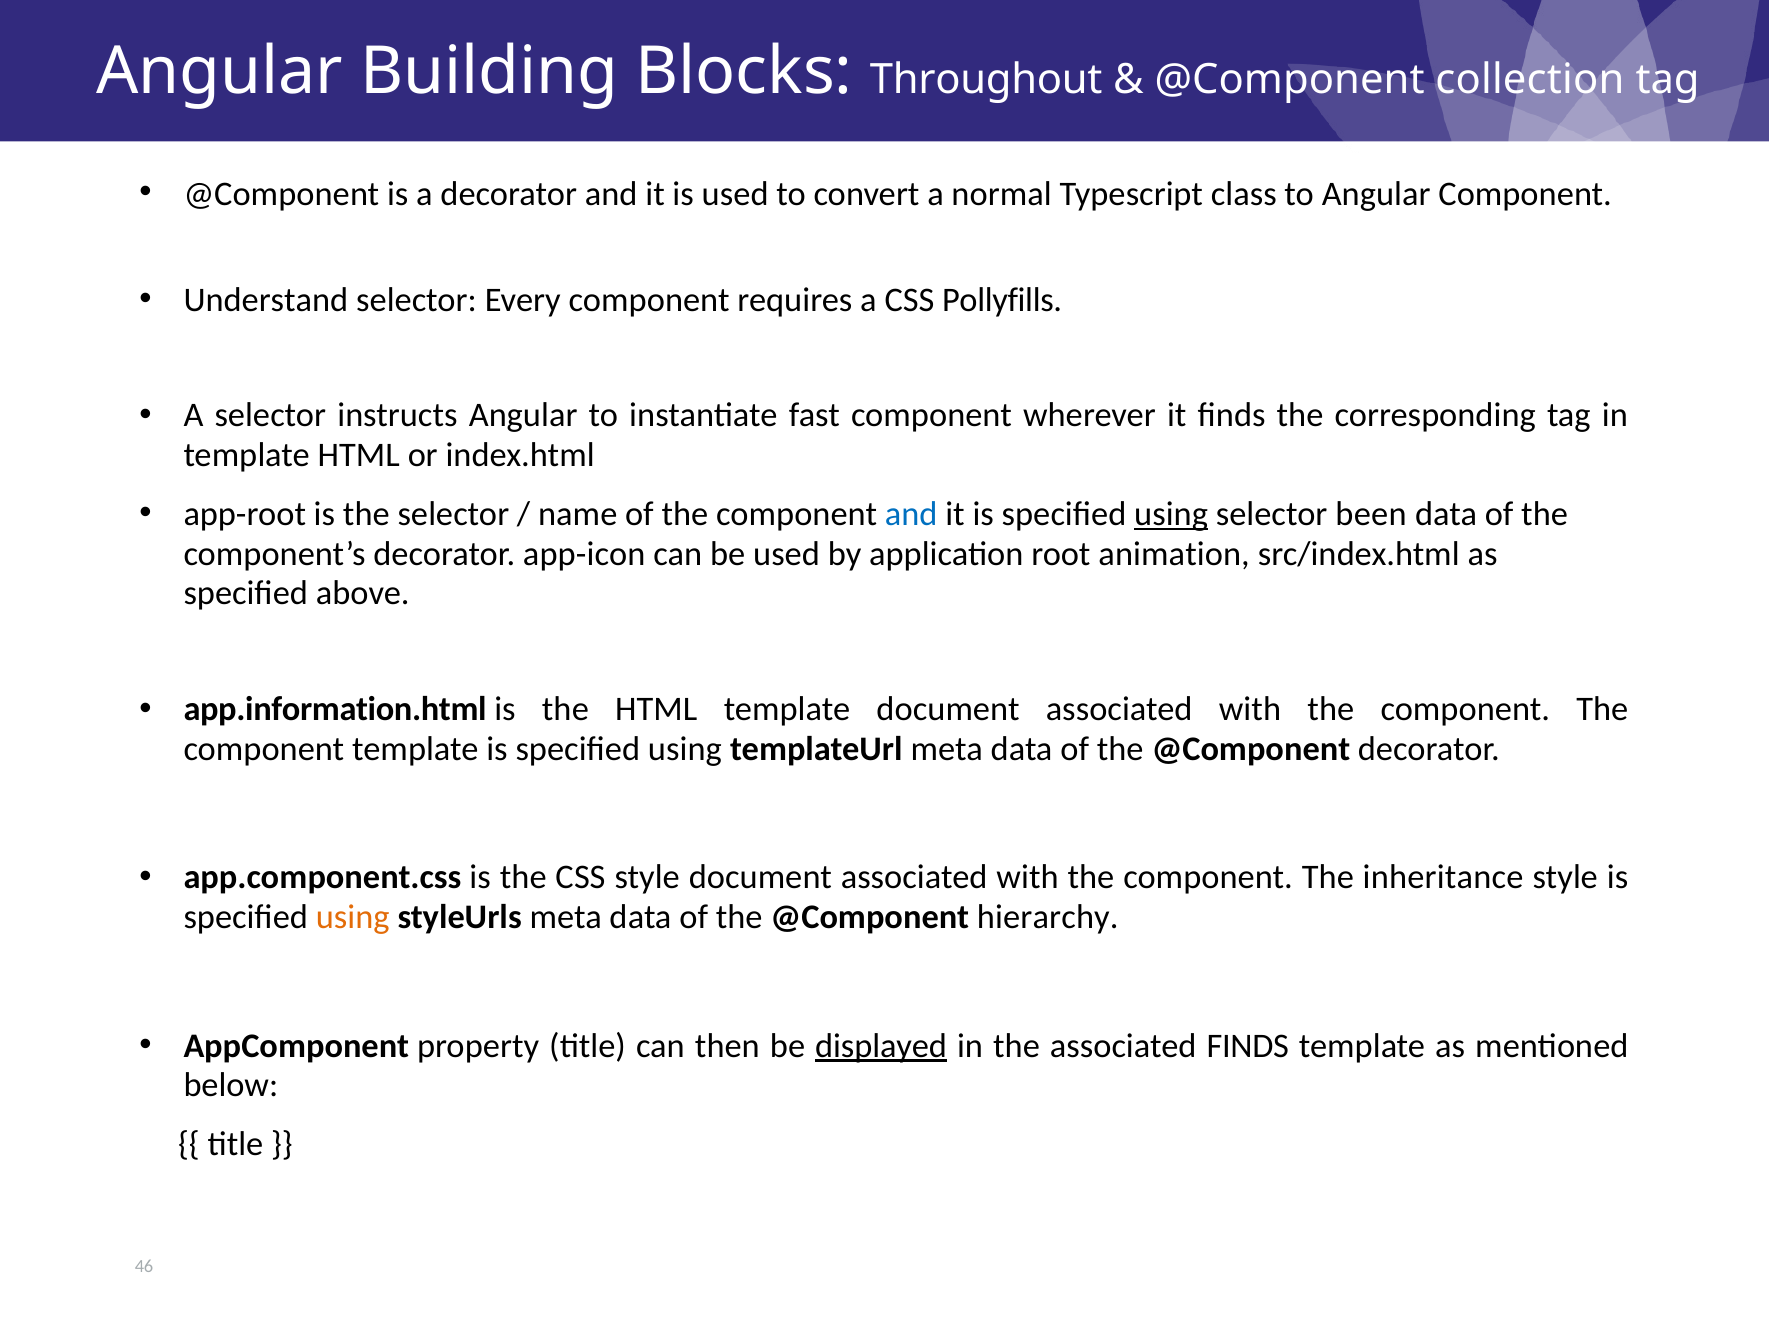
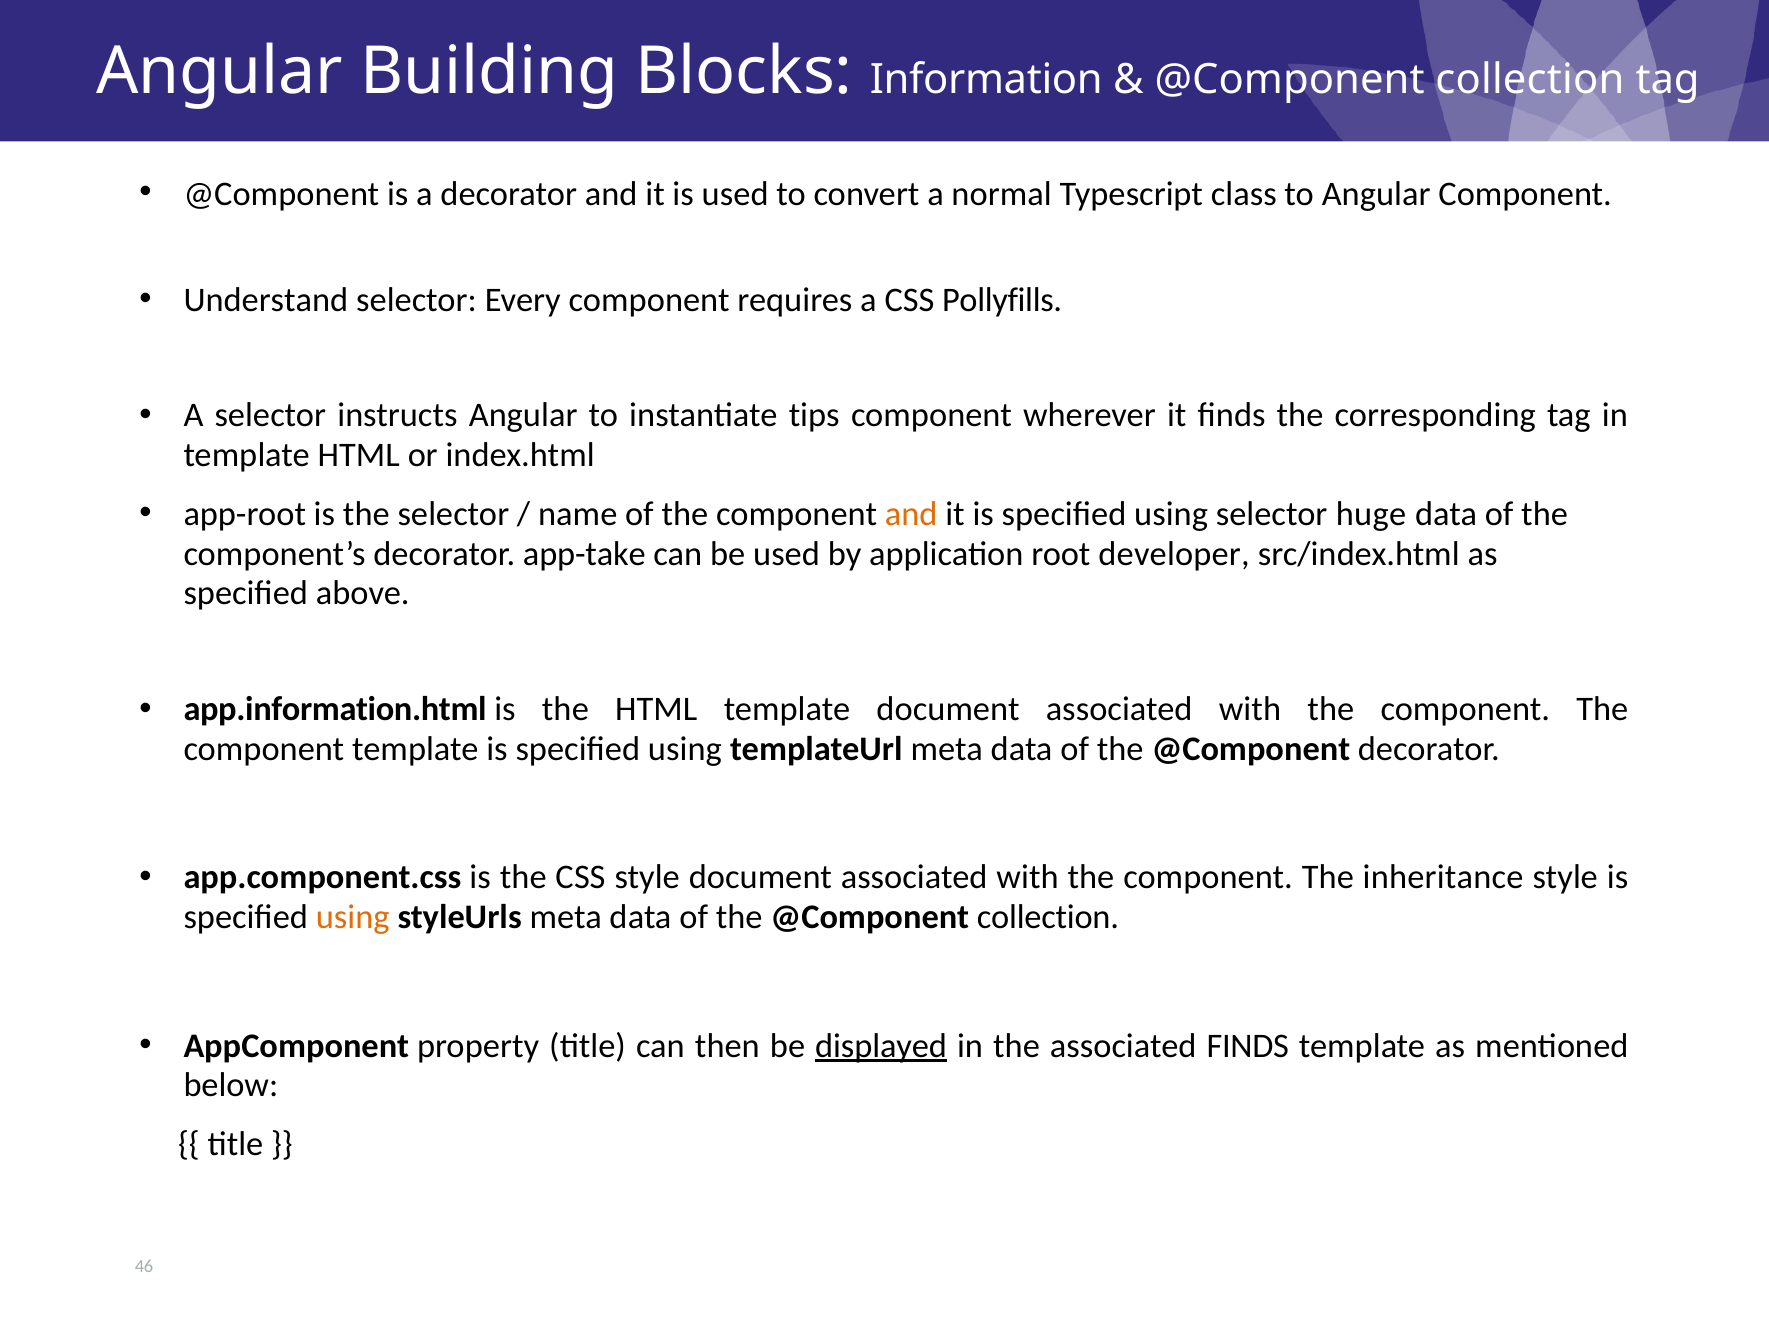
Throughout: Throughout -> Information (986, 79)
fast: fast -> tips (814, 415)
and colour: blue -> orange (911, 514)
using underline: present -> none (1171, 514)
been: been -> huge (1371, 514)
app-icon: app-icon -> app-take (584, 554)
animation: animation -> developer (1174, 554)
the @Component hierarchy: hierarchy -> collection (1048, 917)
